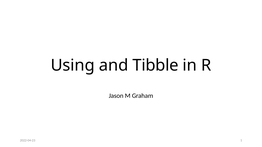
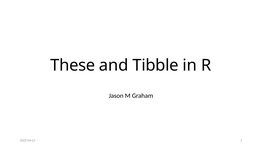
Using: Using -> These (73, 65)
